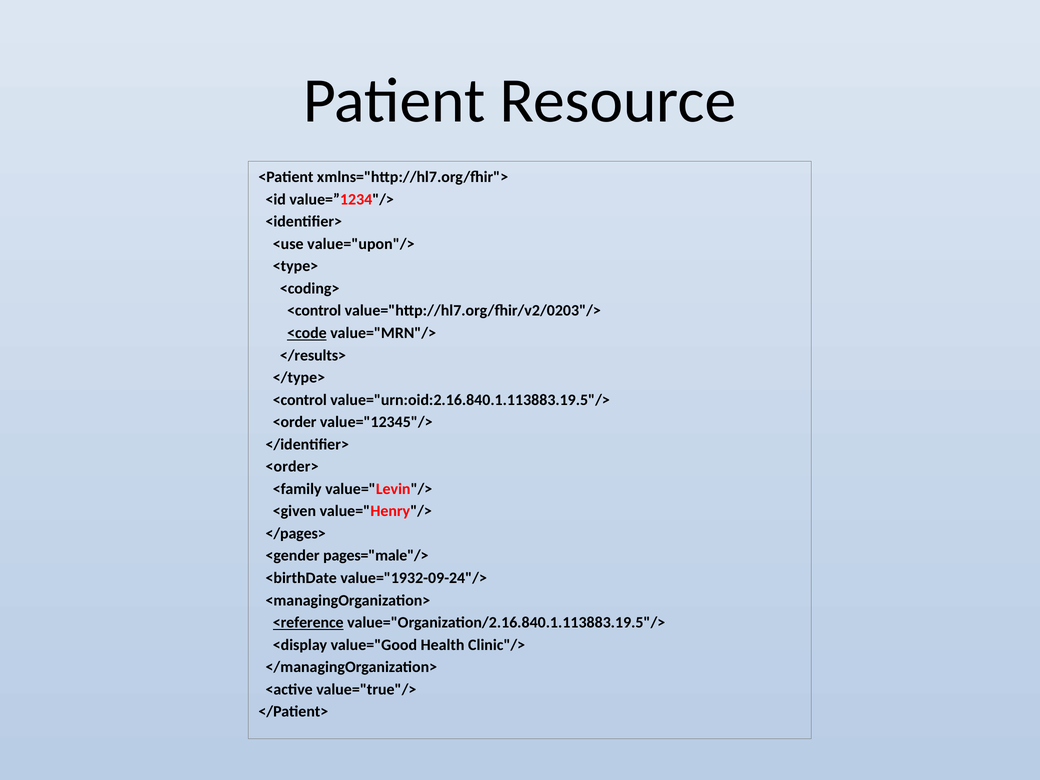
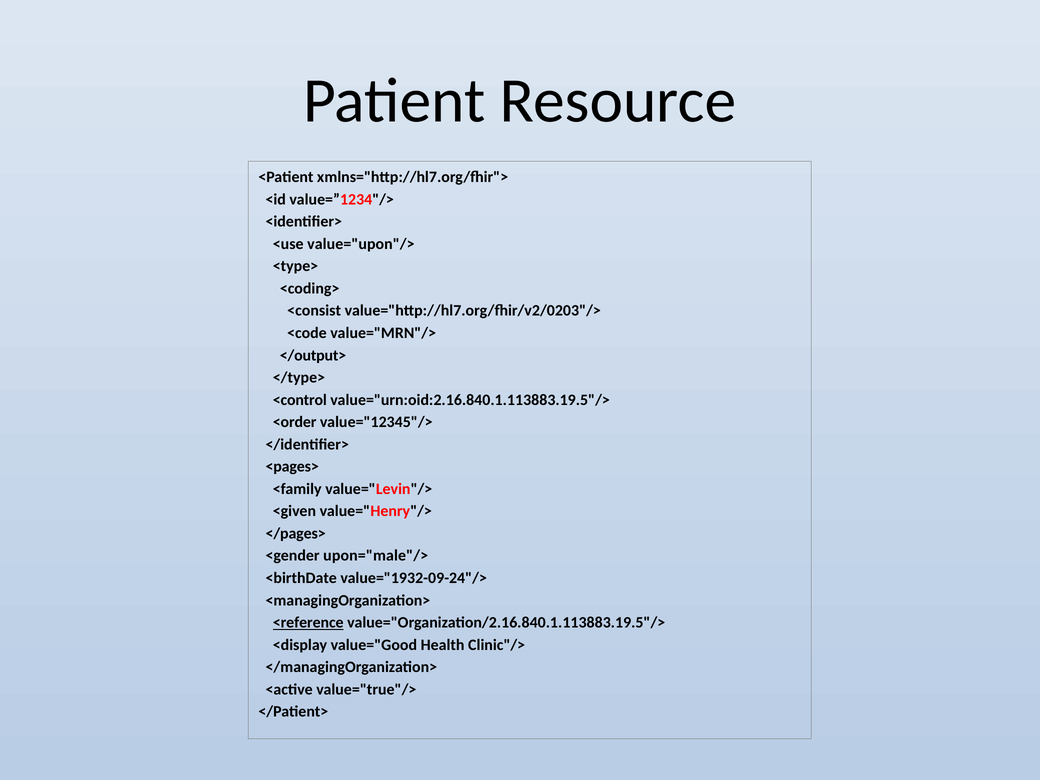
<control: <control -> <consist (314, 311)
<code underline: present -> none (307, 333)
</results>: </results> -> </output> (313, 355)
<order>: <order> -> <pages> (292, 467)
pages="male"/>: pages="male"/> -> upon="male"/> (376, 556)
